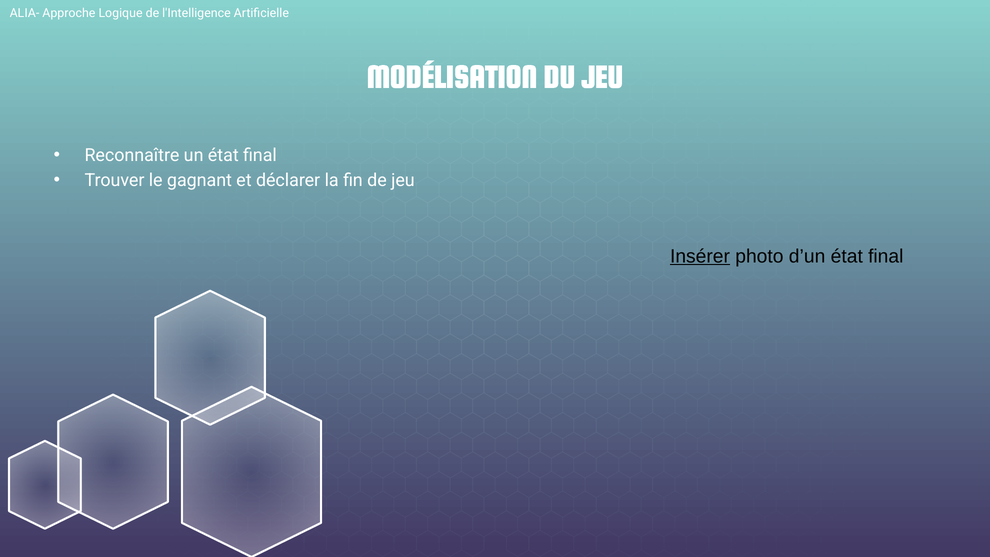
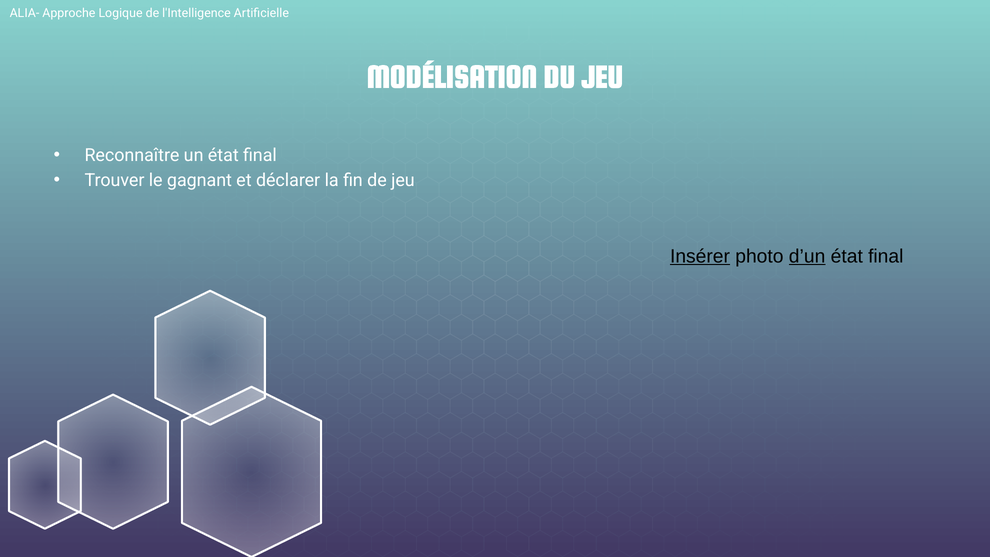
d’un underline: none -> present (807, 256)
